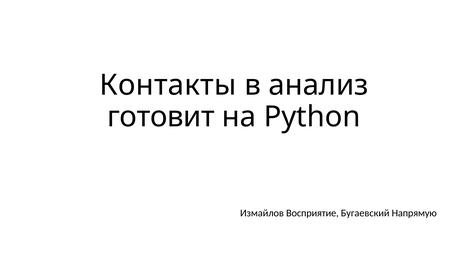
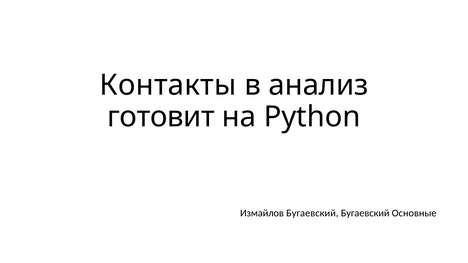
Измайлов Восприятие: Восприятие -> Бугаевский (312, 213)
Напрямую: Напрямую -> Основные (414, 213)
